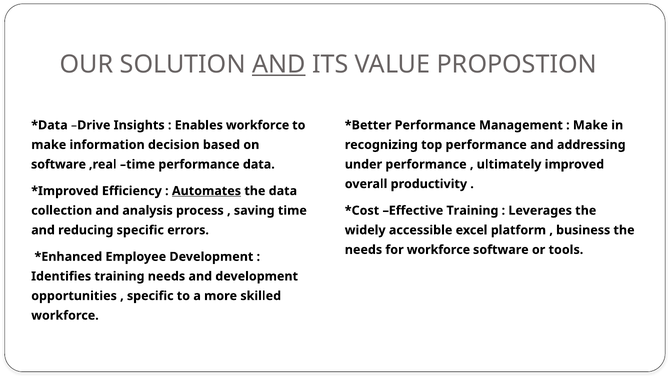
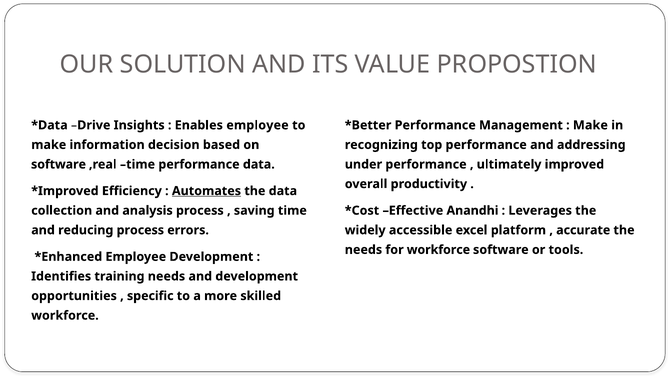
AND underline: present -> none (279, 64)
Enables workforce: workforce -> employee (257, 125)
Effective Training: Training -> Anandhi (472, 210)
reducing specific: specific -> process (140, 230)
business: business -> accurate (583, 230)
